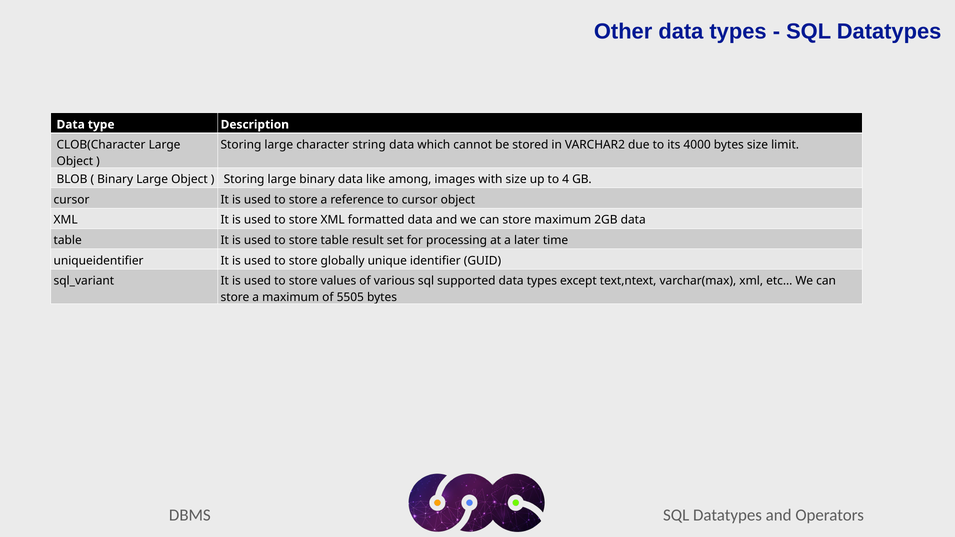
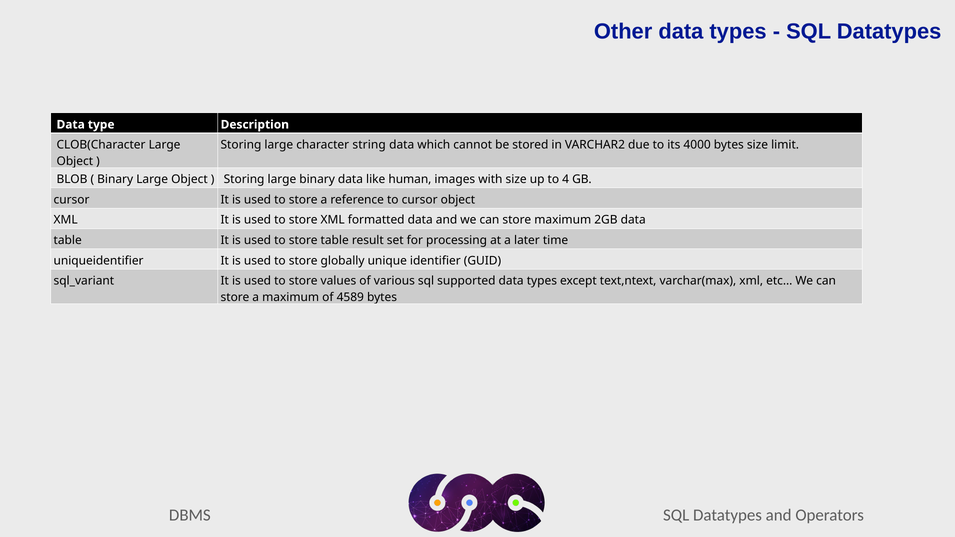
among: among -> human (410, 180)
5505: 5505 -> 4589 (350, 297)
